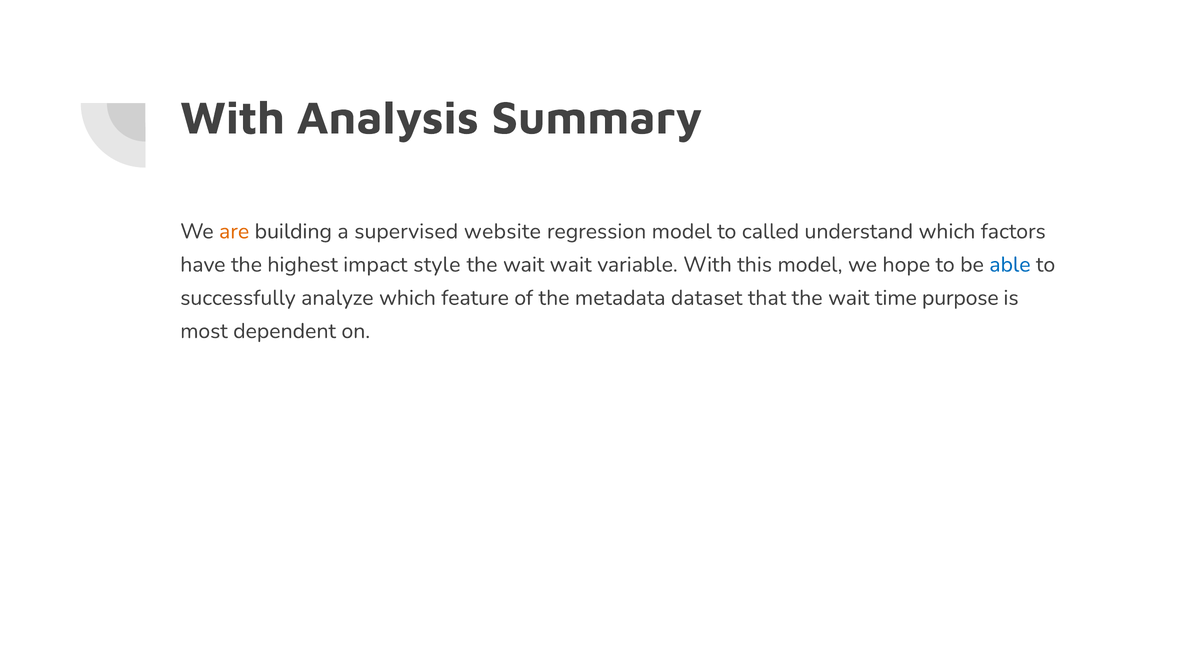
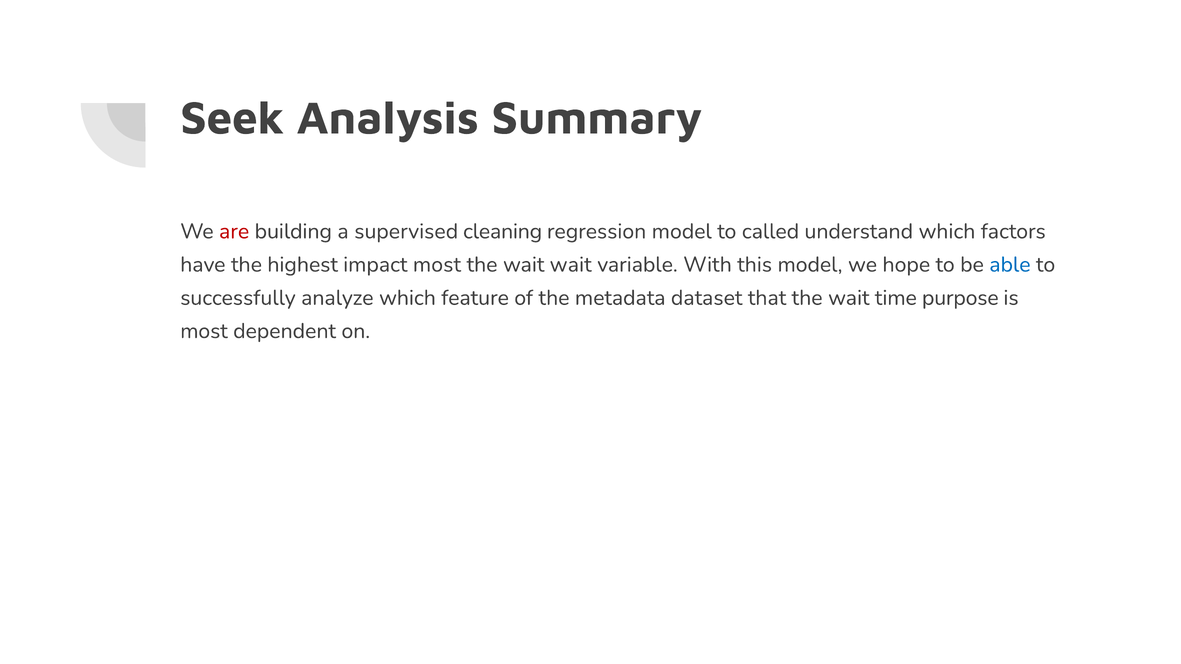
With: With -> Seek (232, 118)
are colour: orange -> red (234, 231)
website: website -> cleaning (503, 231)
impact style: style -> most (437, 265)
